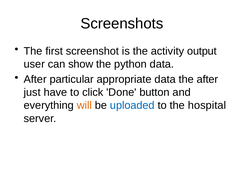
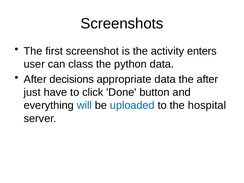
output: output -> enters (202, 51)
show: show -> class (81, 64)
particular: particular -> decisions (72, 79)
will colour: orange -> blue (84, 105)
